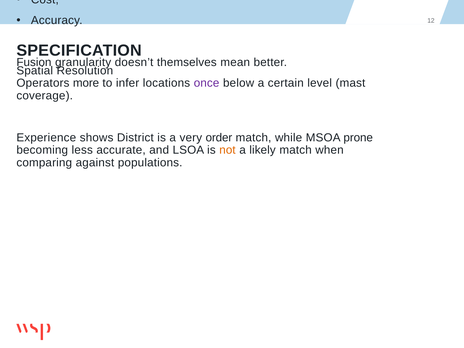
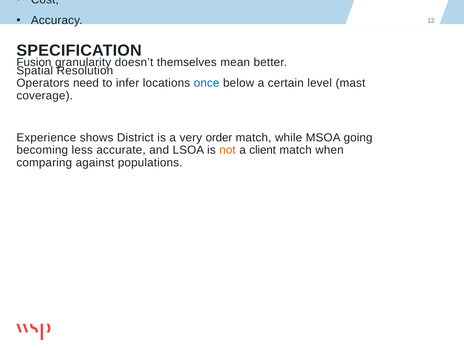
more: more -> need (86, 83)
once colour: purple -> blue (207, 83)
prone: prone -> going (358, 138)
likely: likely -> client (263, 150)
